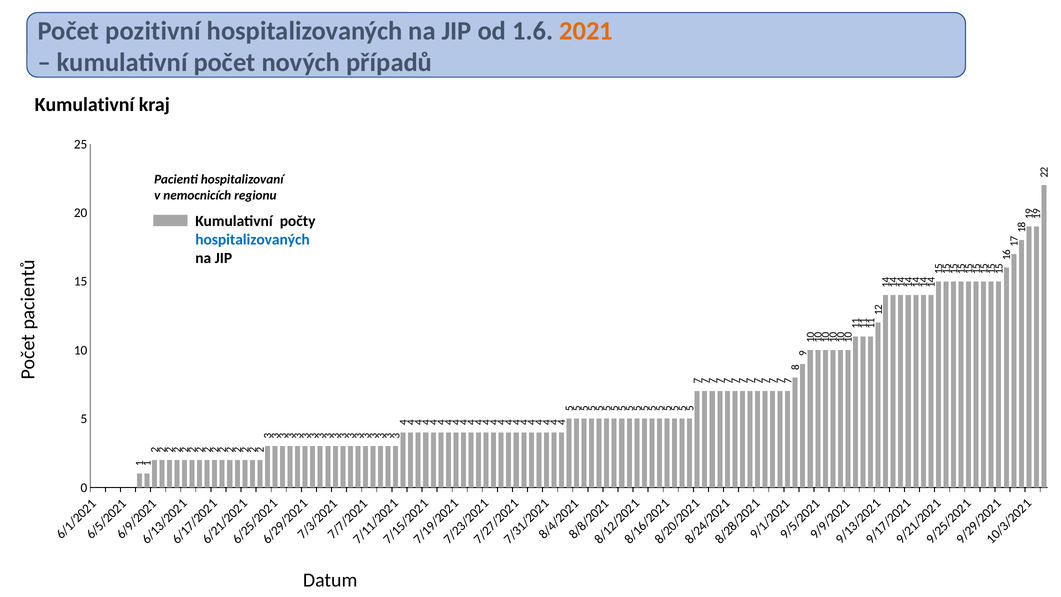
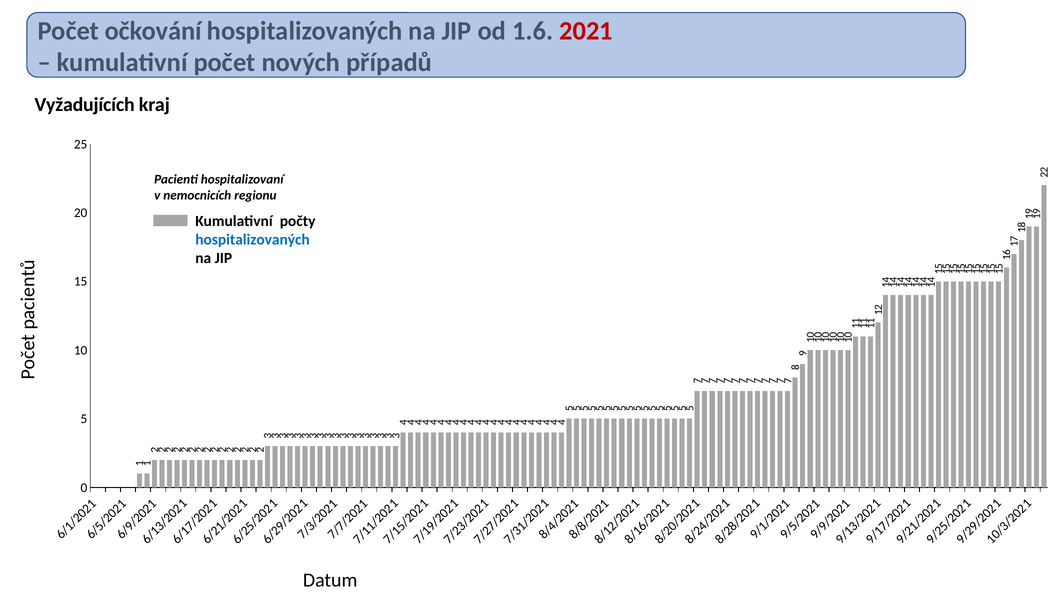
pozitivní: pozitivní -> očkování (153, 31)
2021 colour: orange -> red (586, 31)
Kumulativní: Kumulativní -> Vyžadujících (85, 105)
